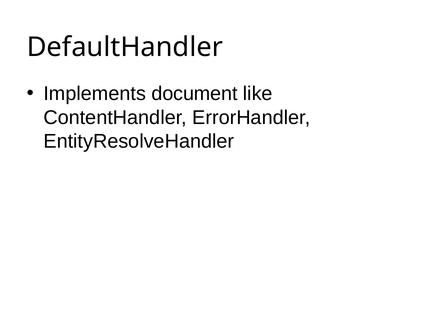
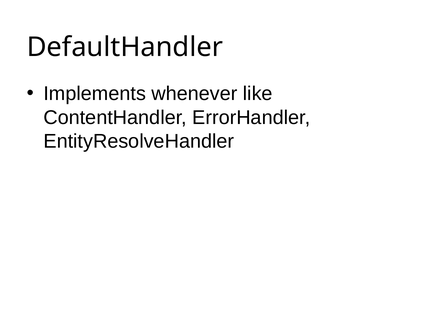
document: document -> whenever (194, 94)
